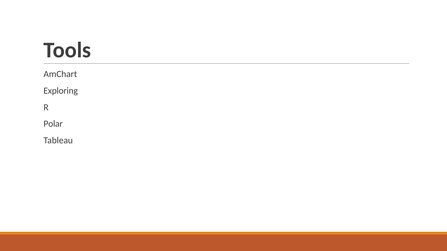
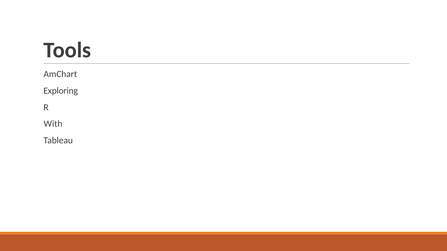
Polar: Polar -> With (53, 124)
